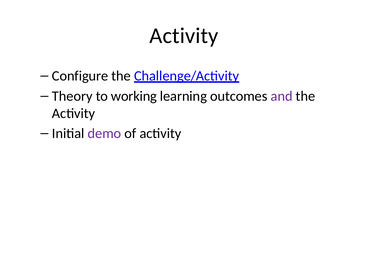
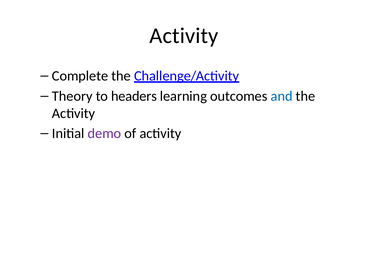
Configure: Configure -> Complete (80, 76)
working: working -> headers (134, 96)
and colour: purple -> blue (282, 96)
